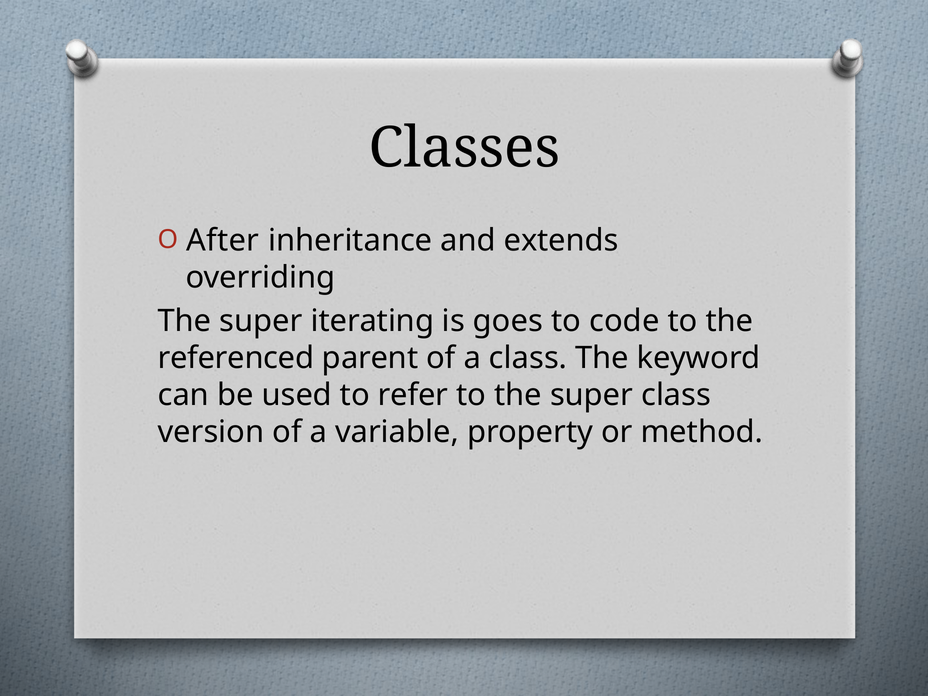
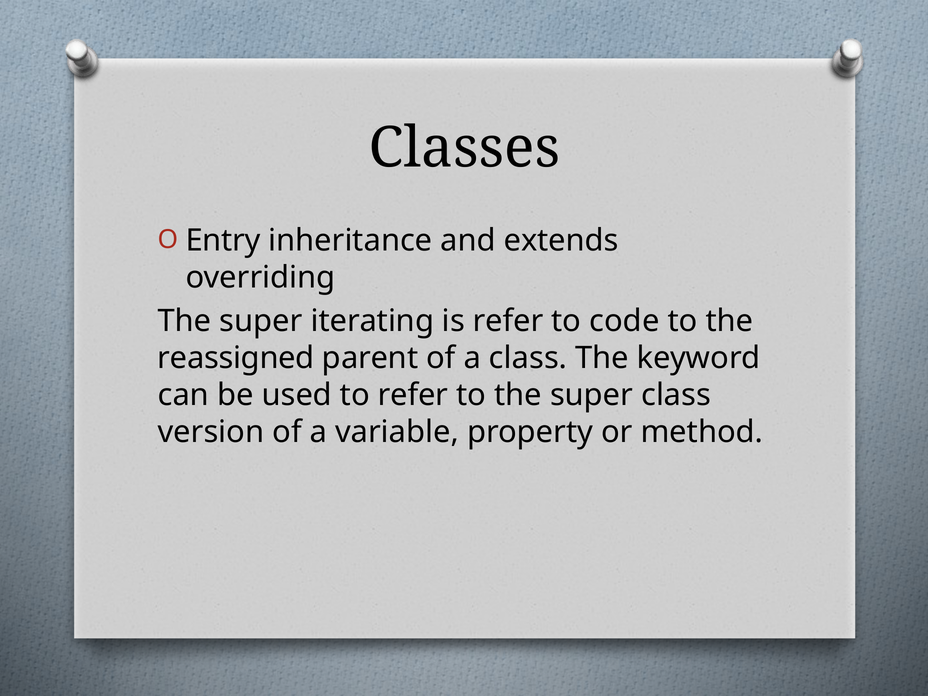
After: After -> Entry (223, 240)
is goes: goes -> refer (508, 321)
referenced: referenced -> reassigned (236, 358)
